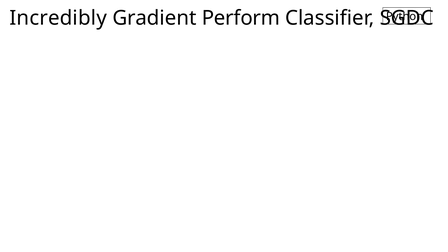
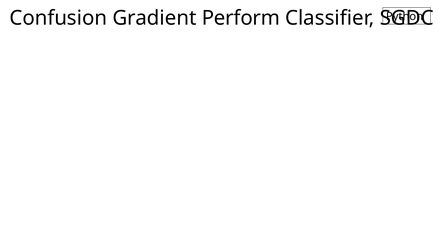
Incredibly: Incredibly -> Confusion (58, 18)
